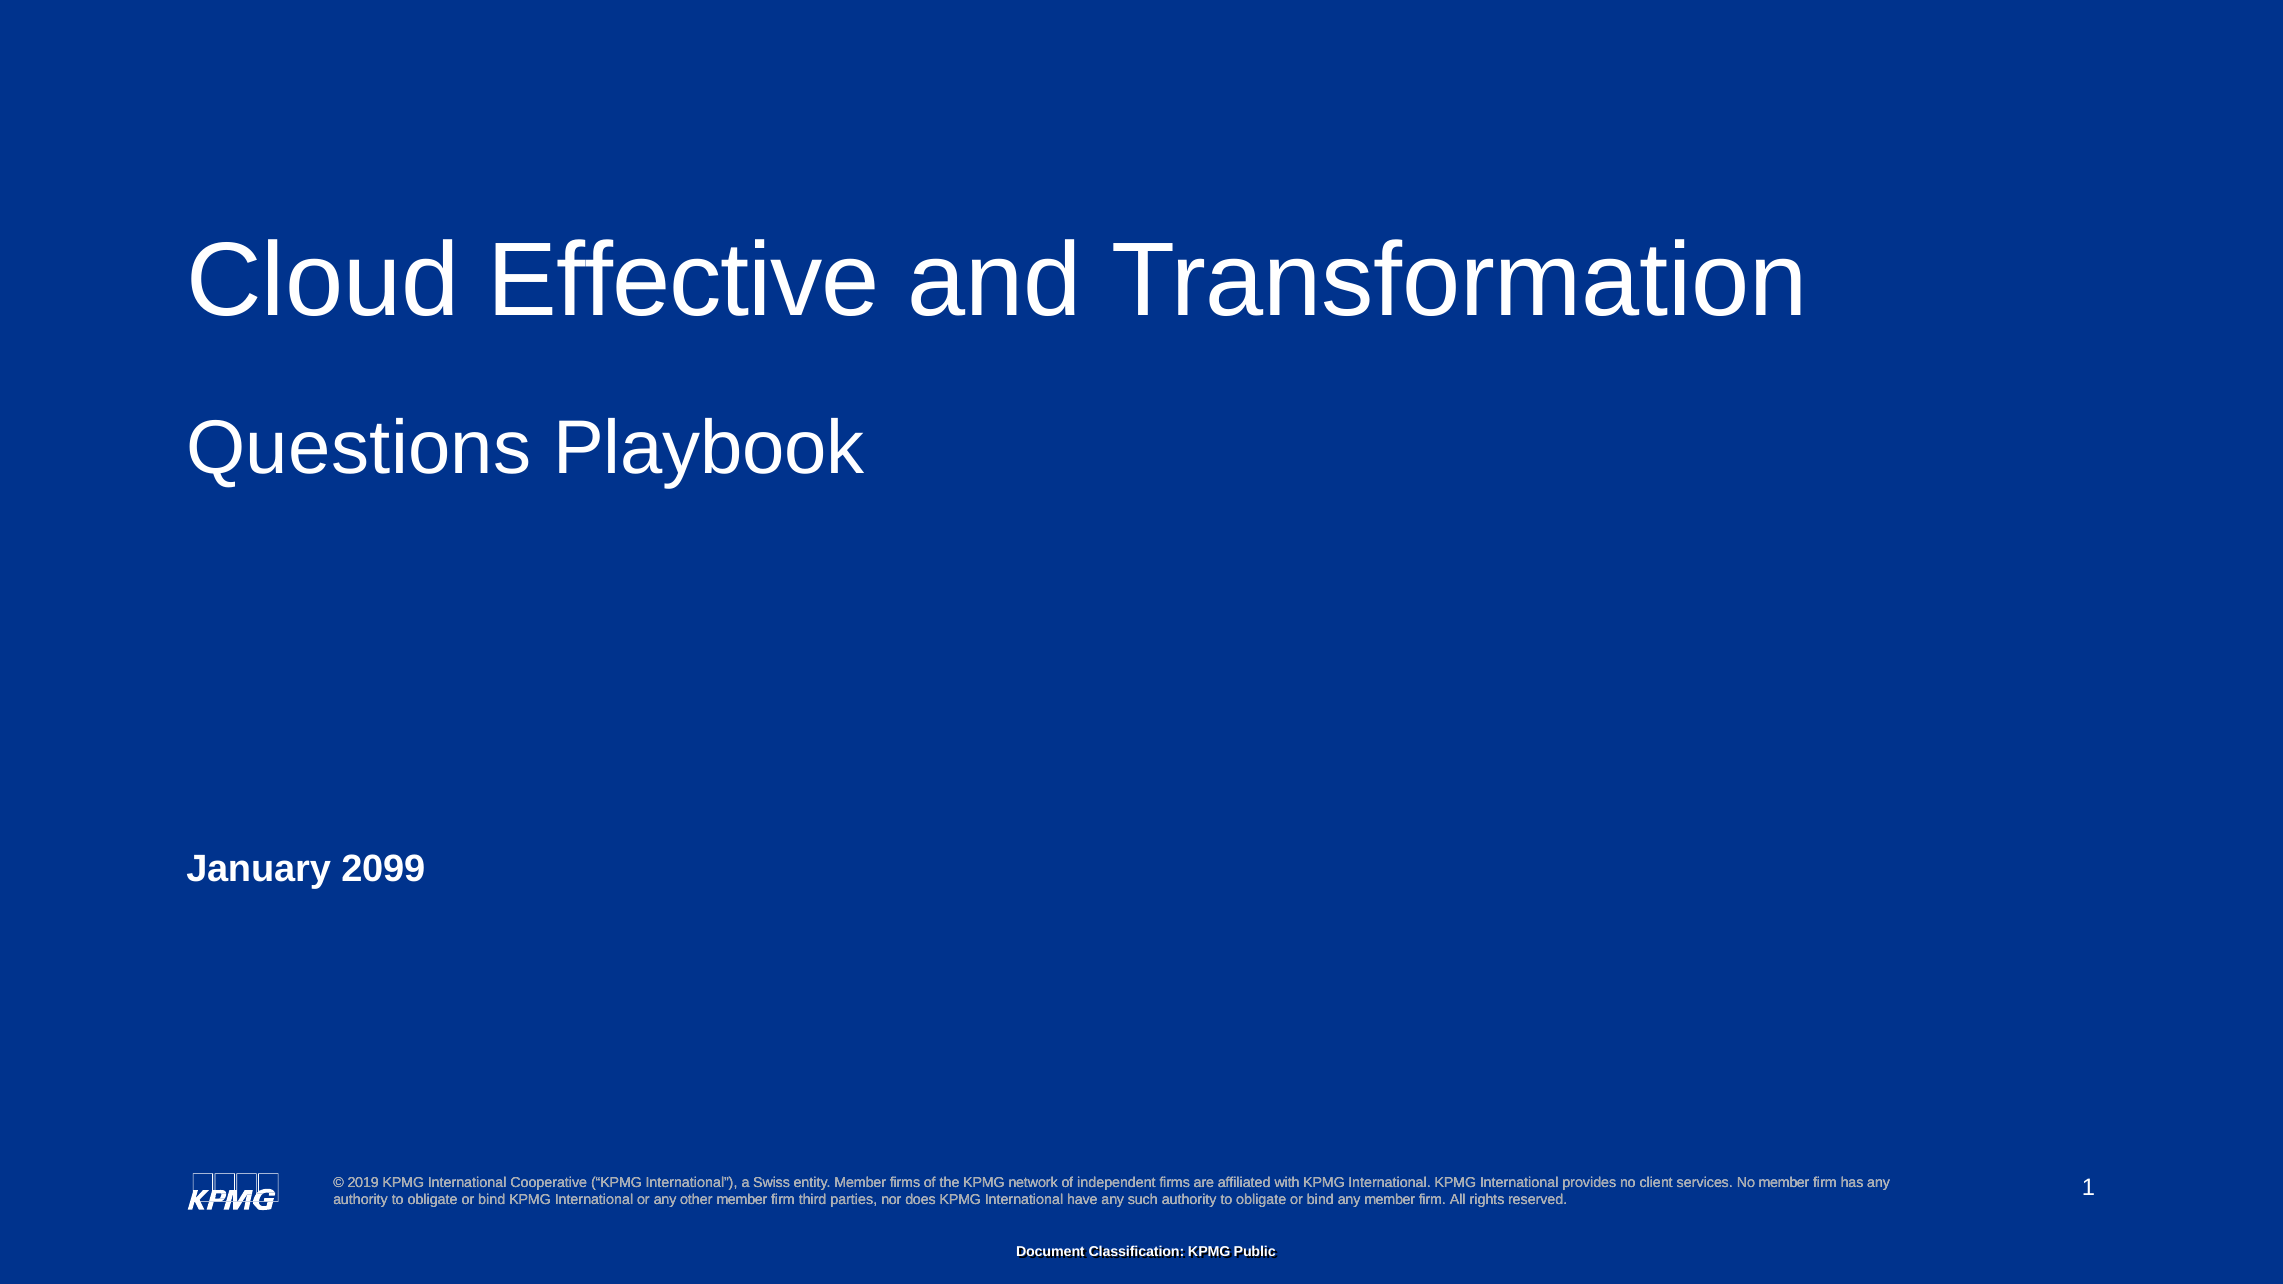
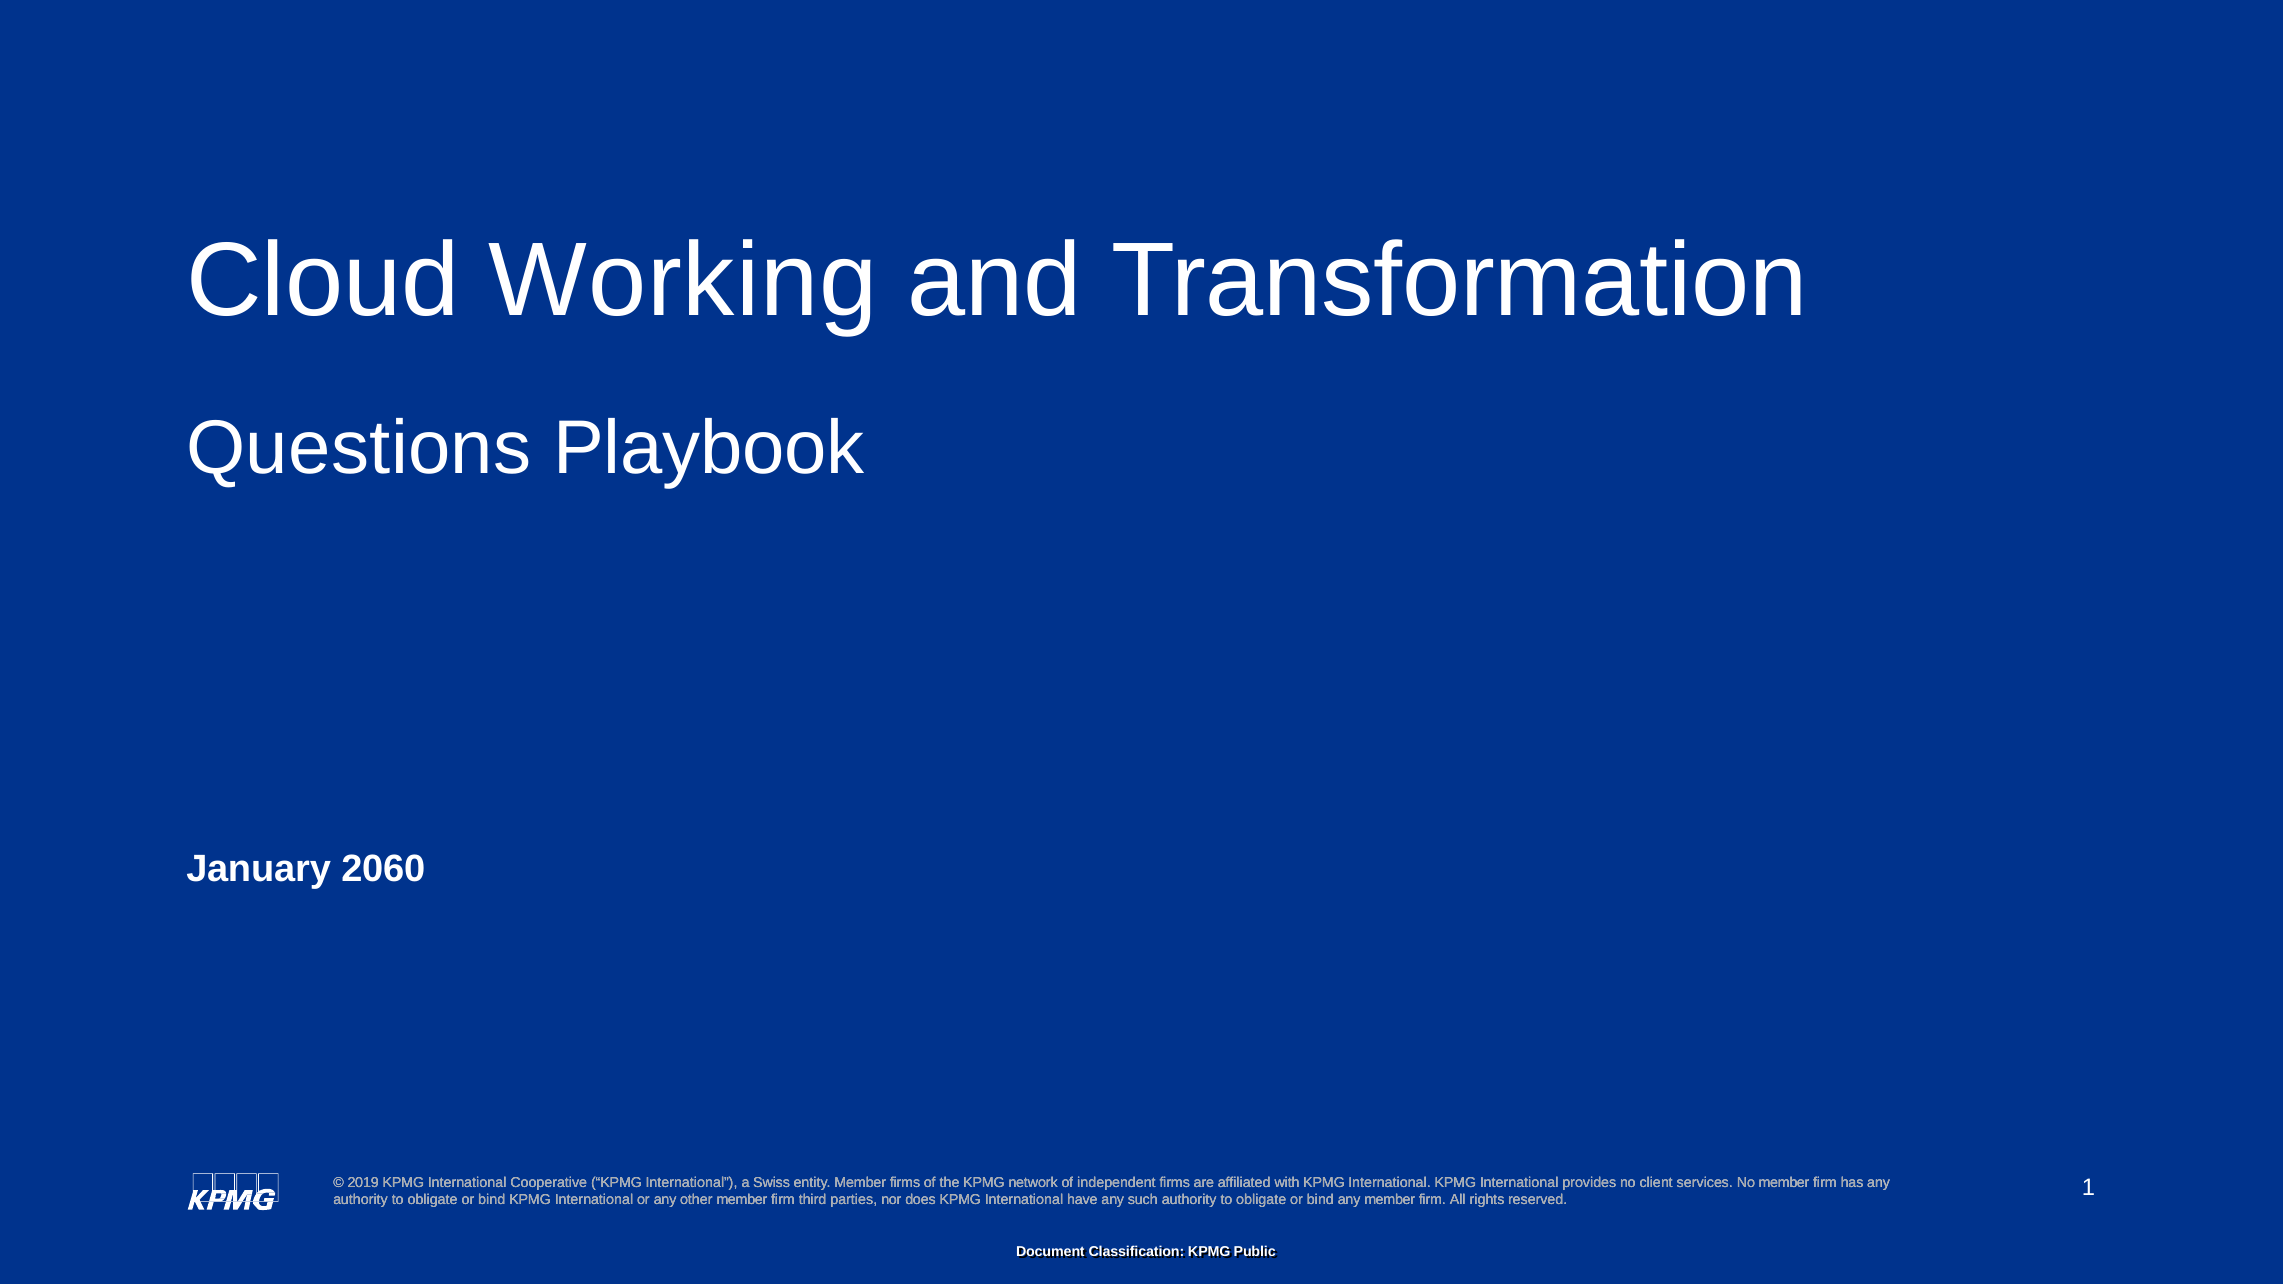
Effective: Effective -> Working (683, 281)
2099: 2099 -> 2060 (383, 870)
